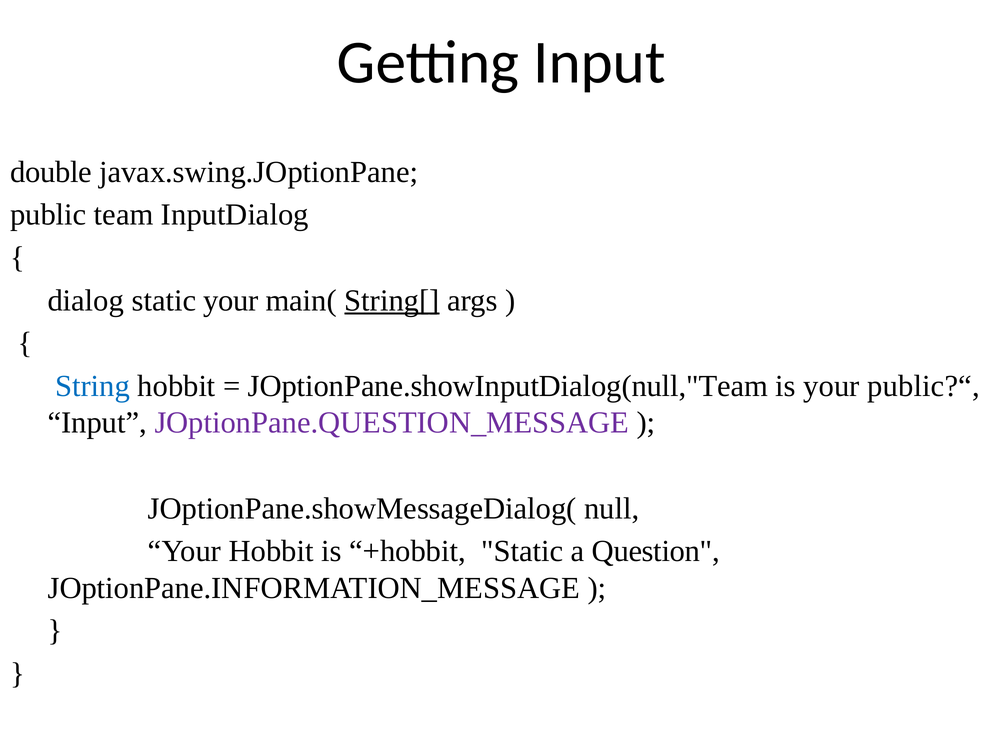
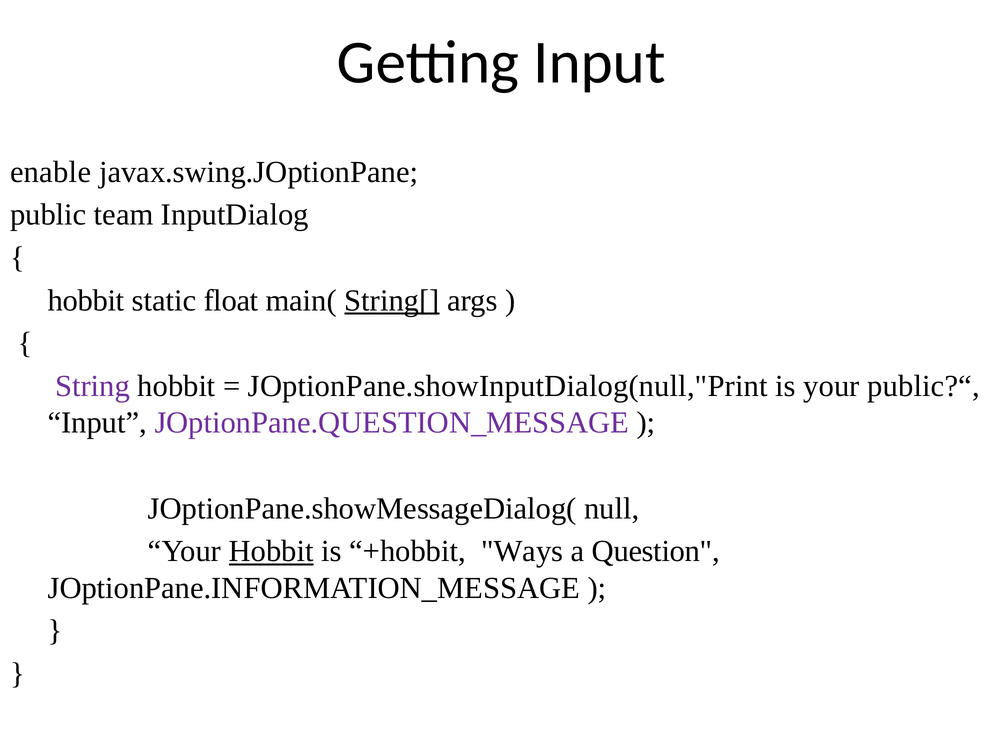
double: double -> enable (51, 172)
dialog: dialog -> hobbit (86, 301)
static your: your -> float (231, 301)
String colour: blue -> purple (93, 386)
JOptionPane.showInputDialog(null,"Team: JOptionPane.showInputDialog(null,"Team -> JOptionPane.showInputDialog(null,"Print (508, 386)
Hobbit underline: none -> present (271, 551)
+hobbit Static: Static -> Ways (522, 551)
